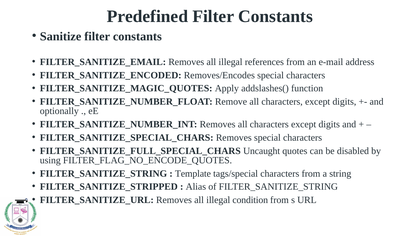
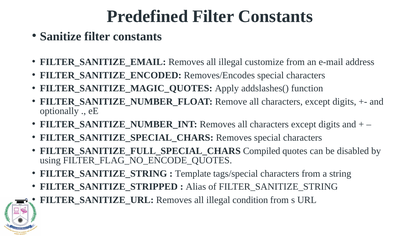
references: references -> customize (264, 62)
Uncaught: Uncaught -> Compiled (262, 151)
